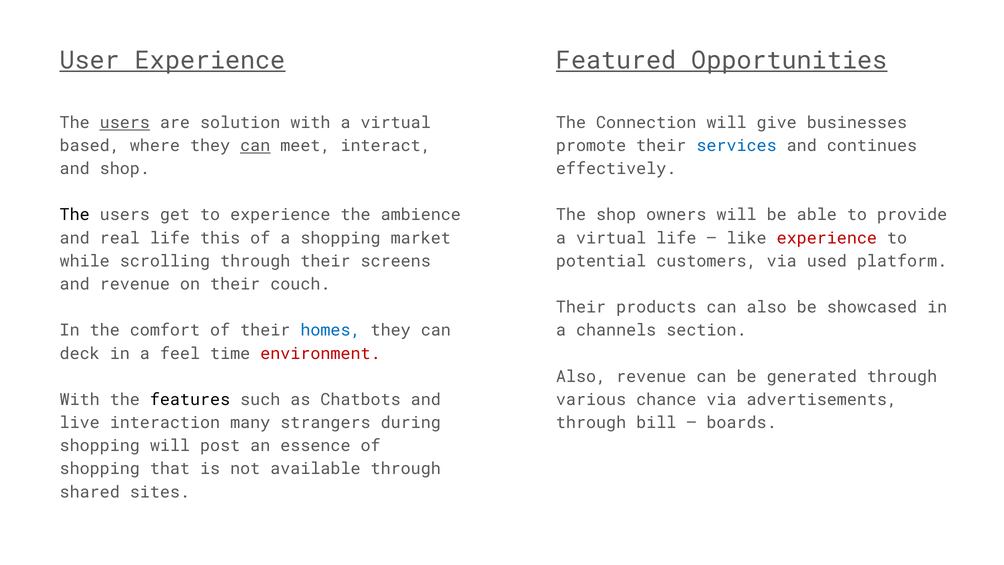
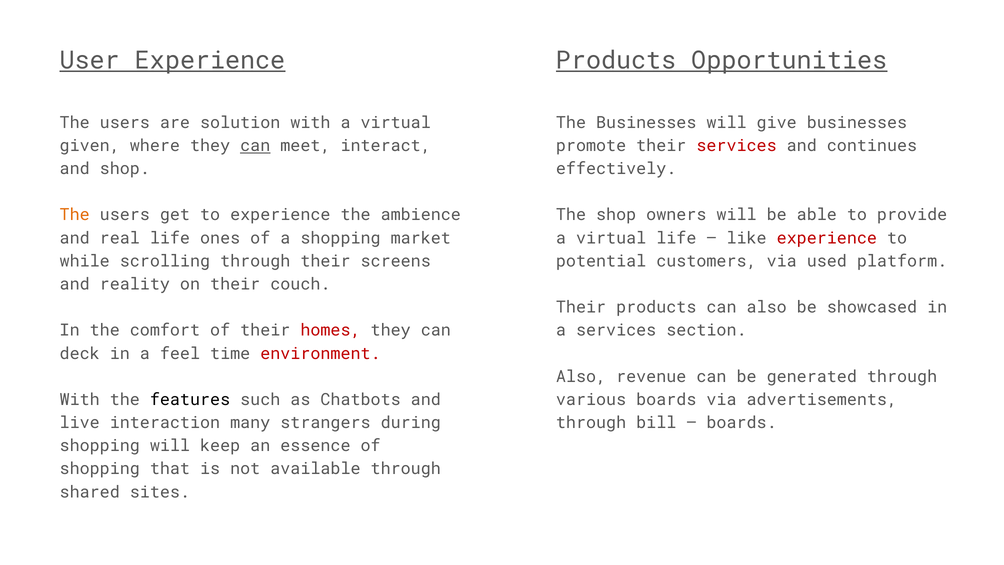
Featured: Featured -> Products (616, 60)
users underline: present -> none (125, 123)
The Connection: Connection -> Businesses (646, 123)
based: based -> given (90, 146)
services colour: blue -> red (737, 146)
The colour: black -> orange (75, 215)
this: this -> ones (220, 238)
and revenue: revenue -> reality (135, 284)
homes colour: blue -> red (330, 330)
a channels: channels -> services (616, 330)
various chance: chance -> boards (666, 400)
post: post -> keep (220, 446)
